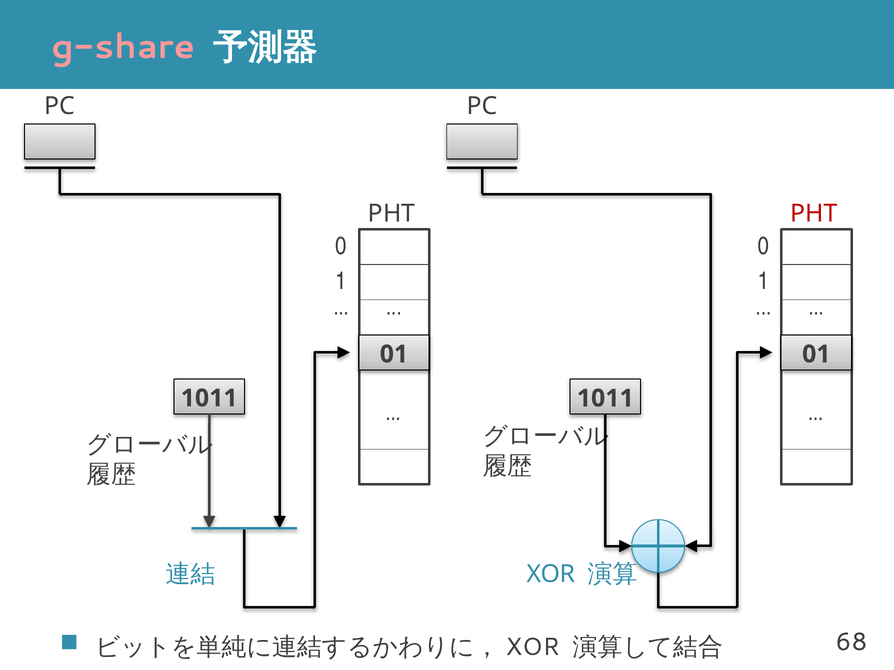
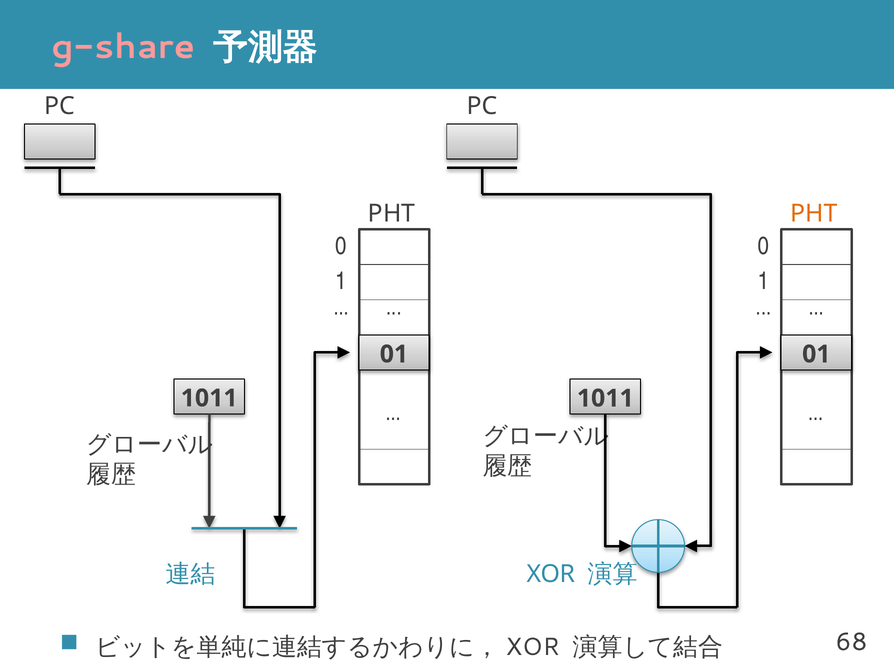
PHT colour: red -> orange (814, 214)
